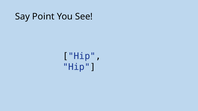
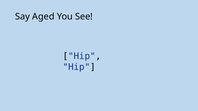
Point: Point -> Aged (43, 17)
